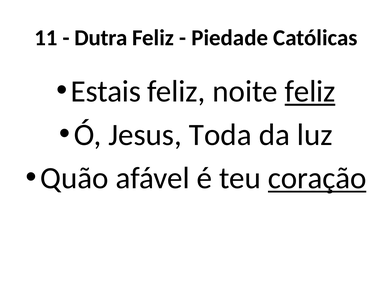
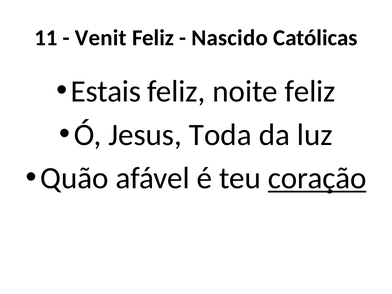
Dutra: Dutra -> Venit (101, 38)
Piedade: Piedade -> Nascido (230, 38)
feliz underline: present -> none (310, 91)
